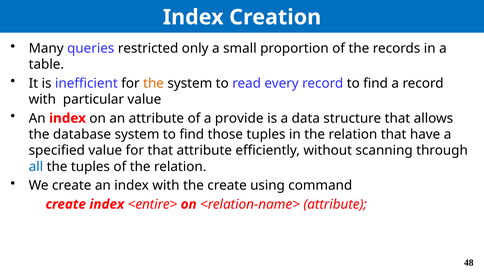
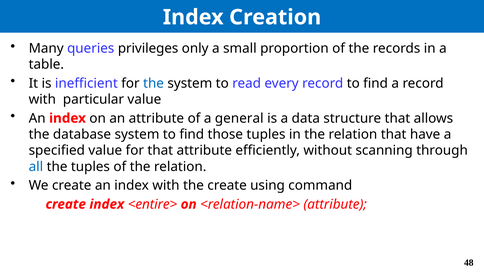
restricted: restricted -> privileges (148, 48)
the colour: orange -> blue (154, 83)
provide: provide -> general (239, 118)
